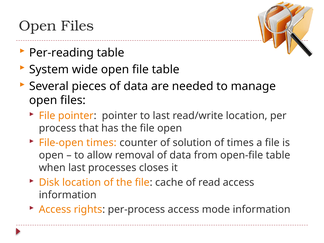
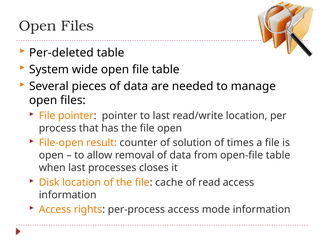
Per-reading: Per-reading -> Per-deleted (61, 53)
File-open times: times -> result (101, 143)
